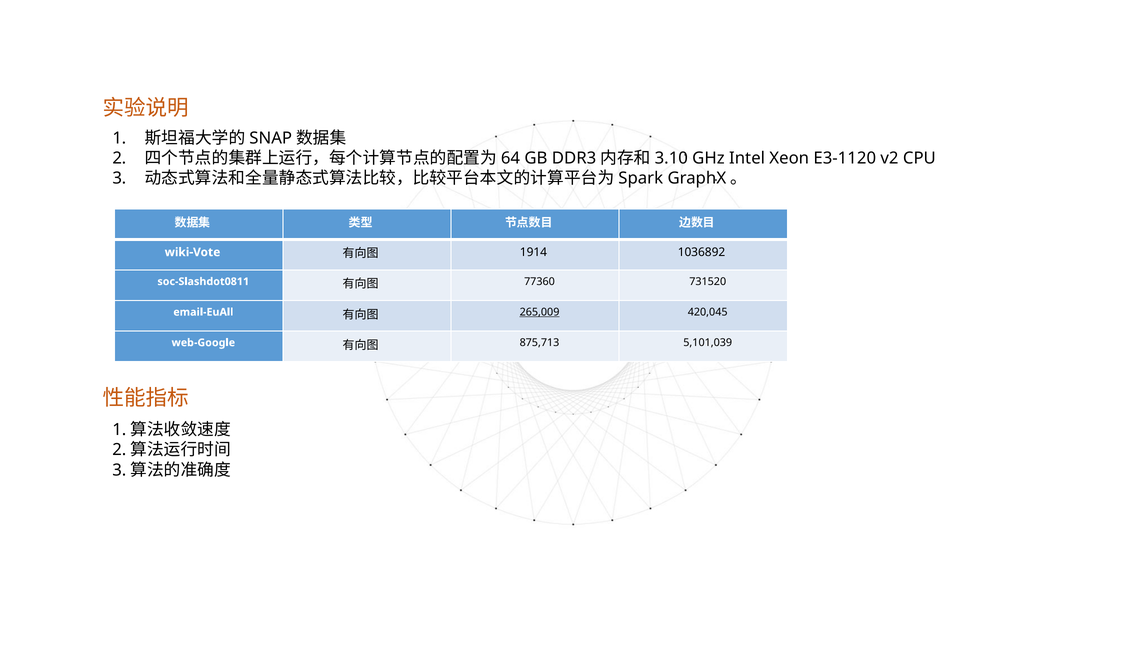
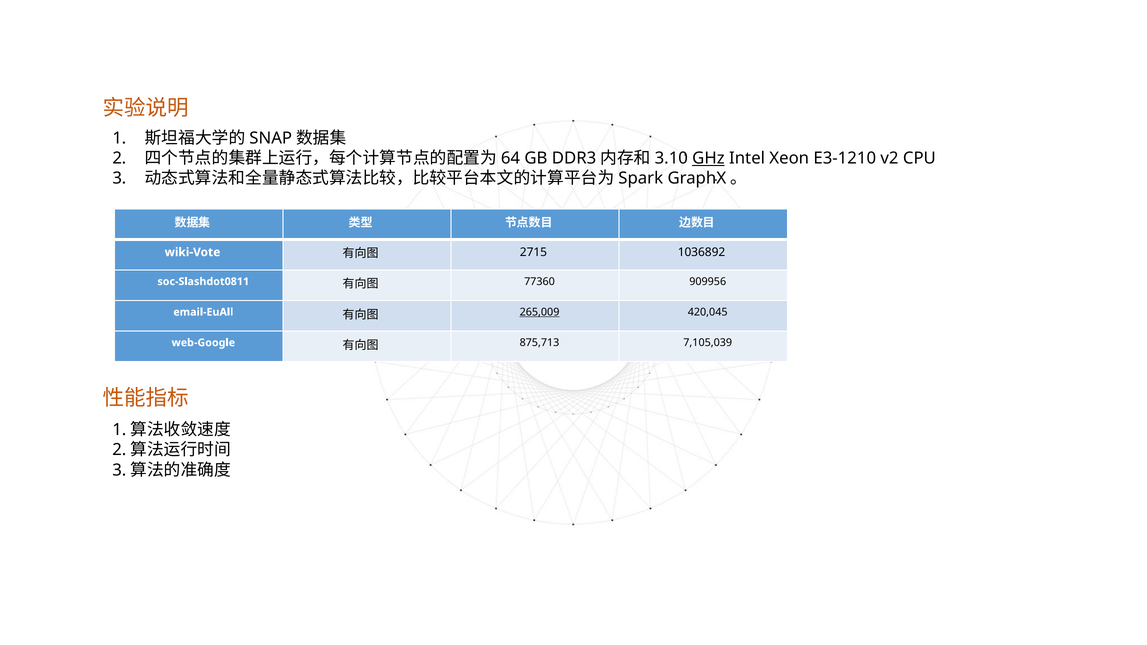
GHz underline: none -> present (708, 158)
E3-1120: E3-1120 -> E3-1210 (845, 158)
1914: 1914 -> 2715 (533, 252)
731520: 731520 -> 909956 (708, 282)
5,101,039: 5,101,039 -> 7,105,039 (708, 343)
